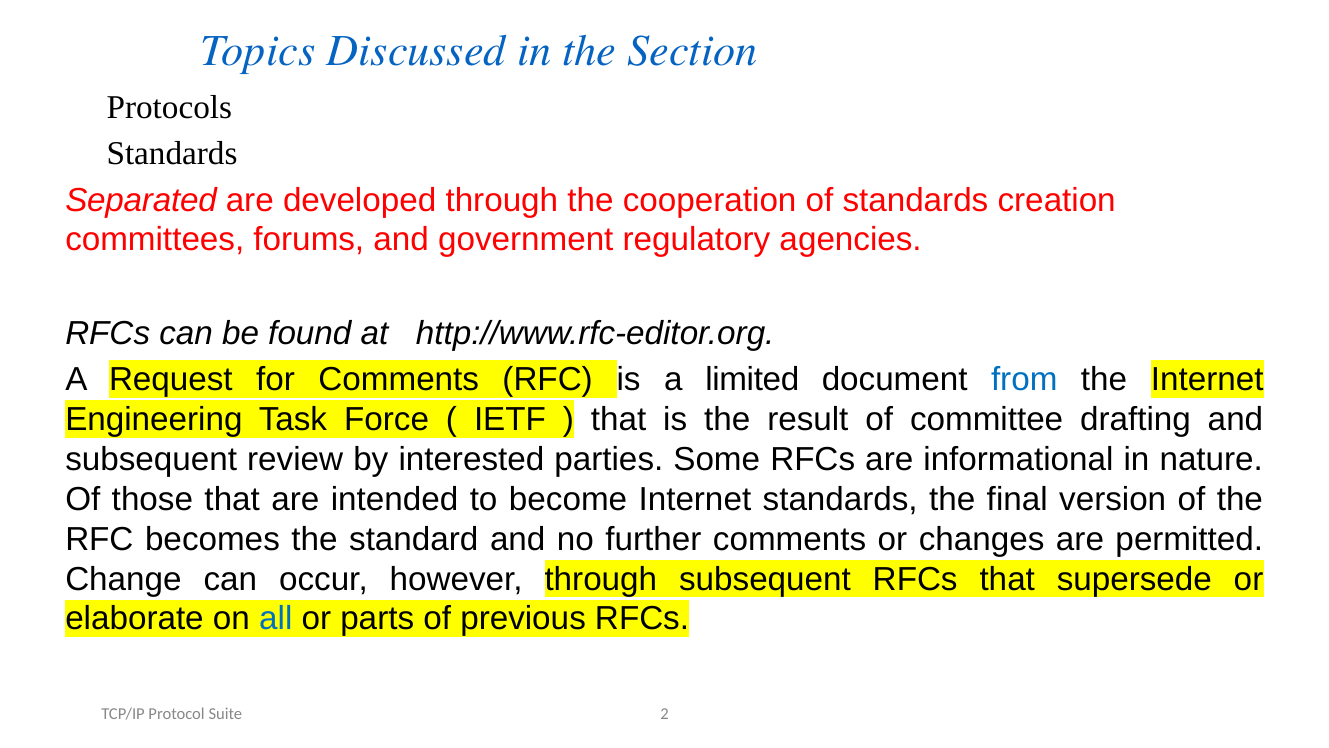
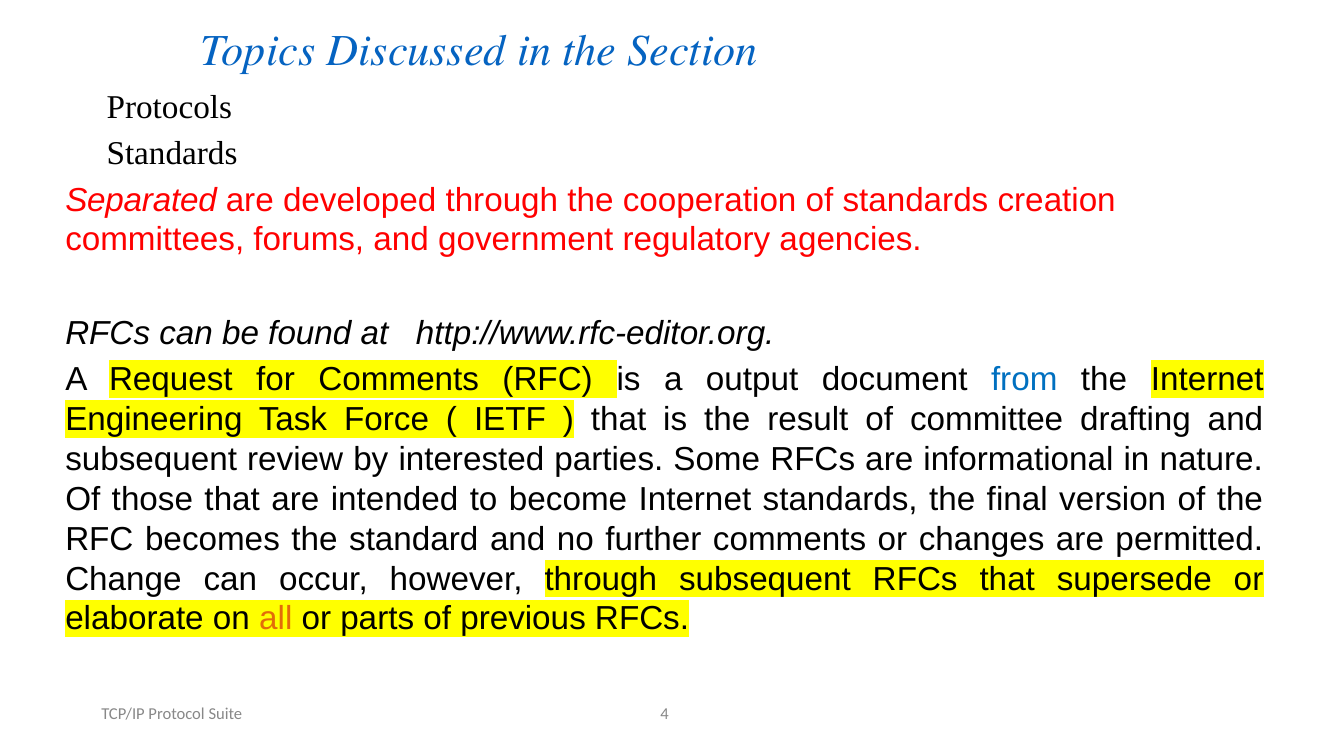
limited: limited -> output (752, 379)
all colour: blue -> orange (276, 619)
2: 2 -> 4 (665, 714)
